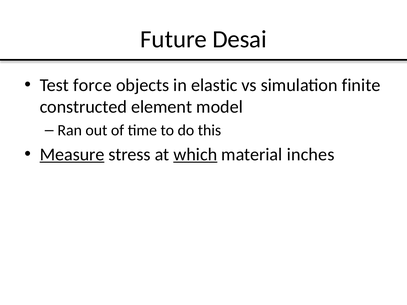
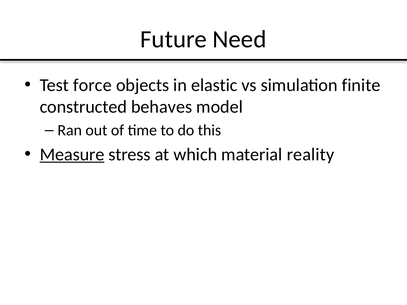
Desai: Desai -> Need (239, 39)
element: element -> behaves (162, 107)
which underline: present -> none (195, 155)
inches: inches -> reality (311, 155)
